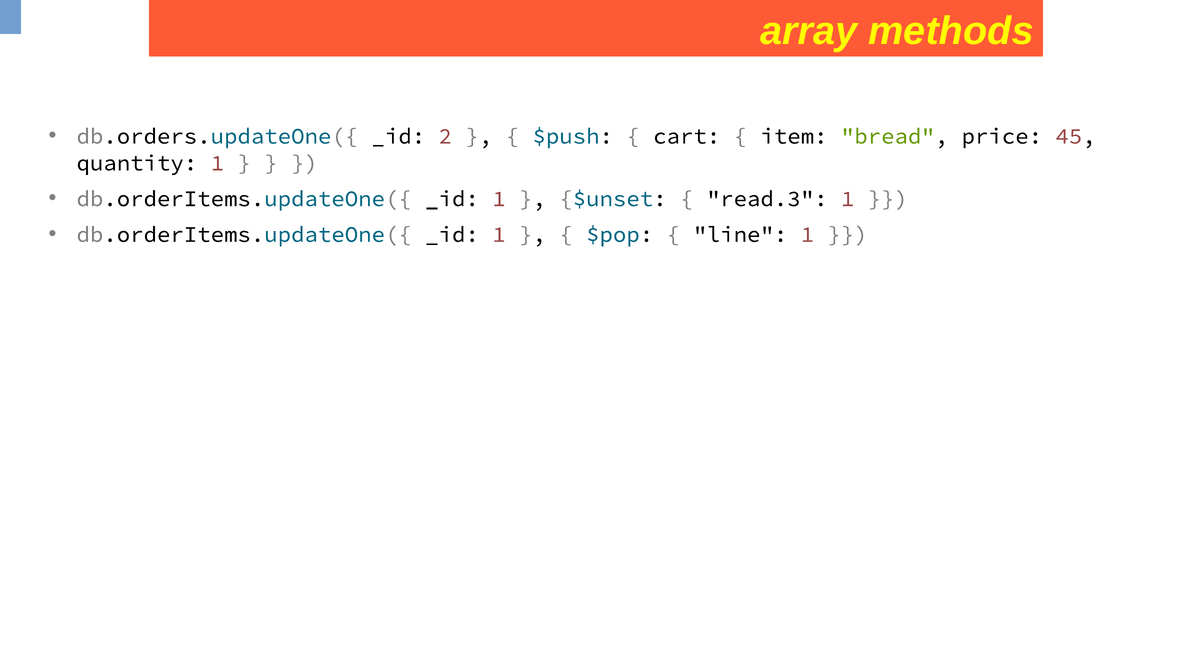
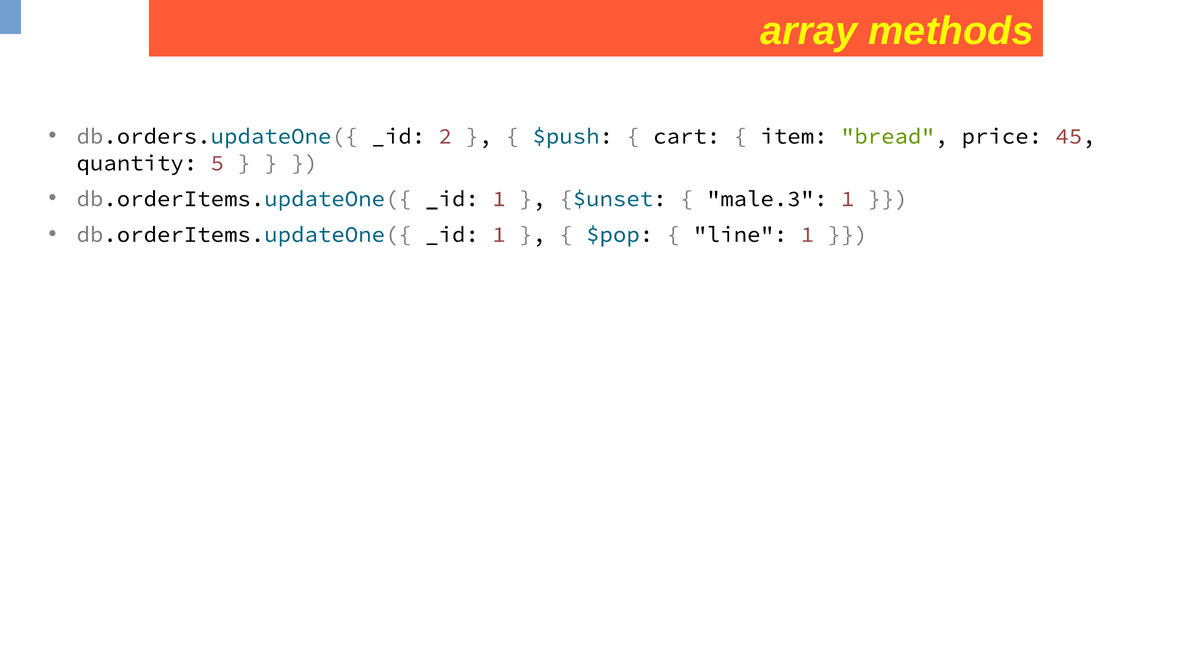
quantity 1: 1 -> 5 (217, 163)
read.3: read.3 -> male.3 (767, 199)
